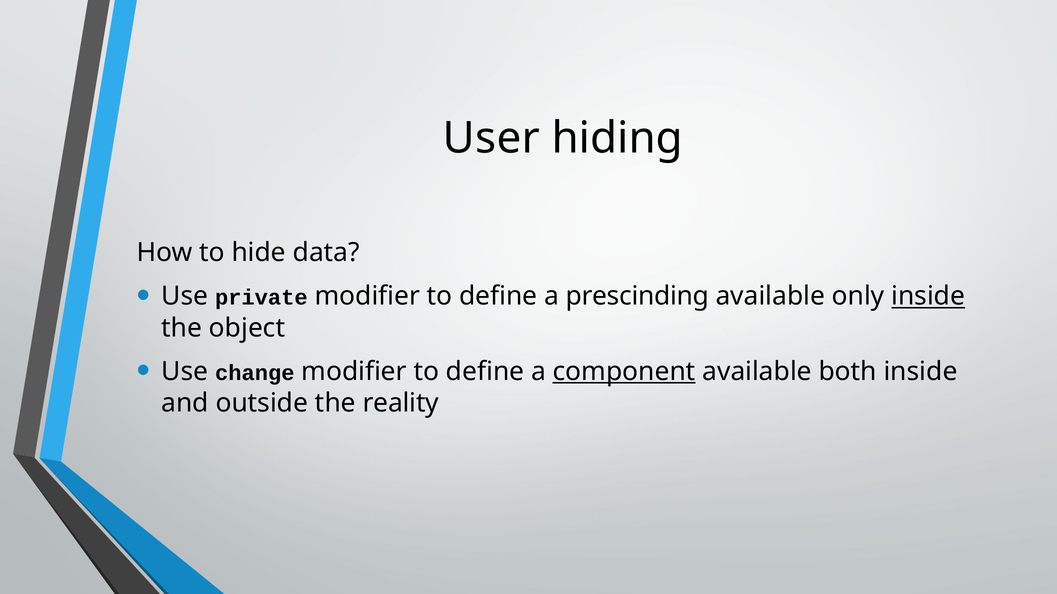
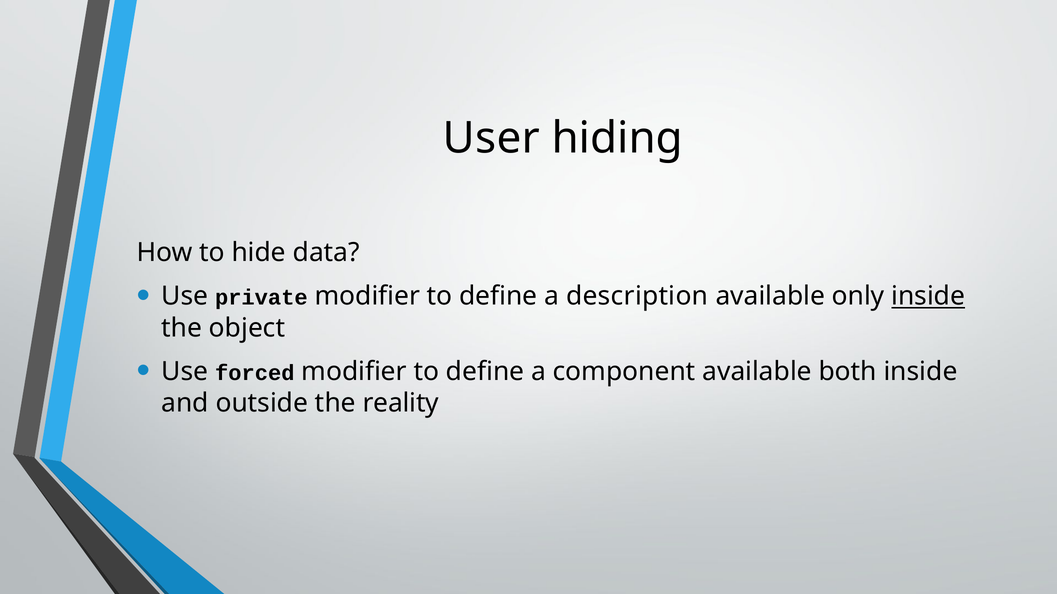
prescinding: prescinding -> description (637, 296)
change: change -> forced (255, 373)
component underline: present -> none (624, 372)
